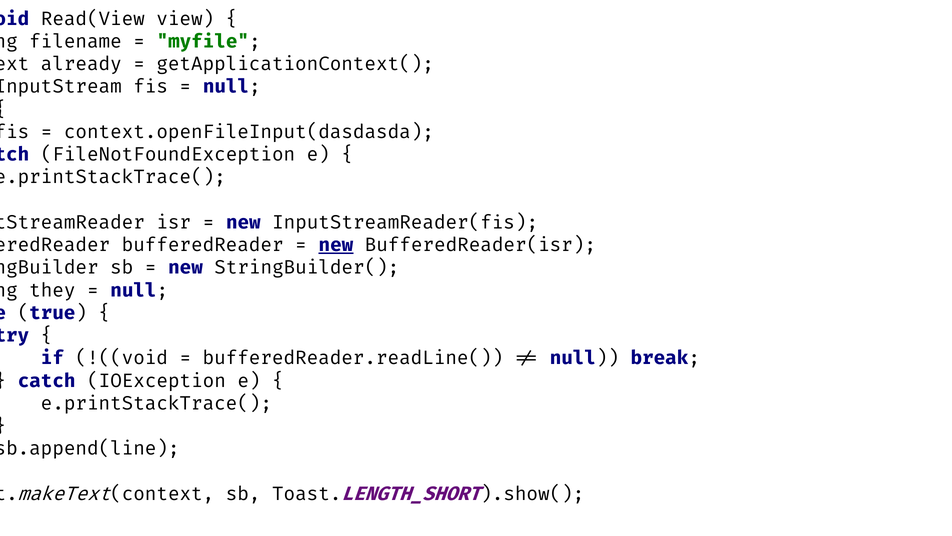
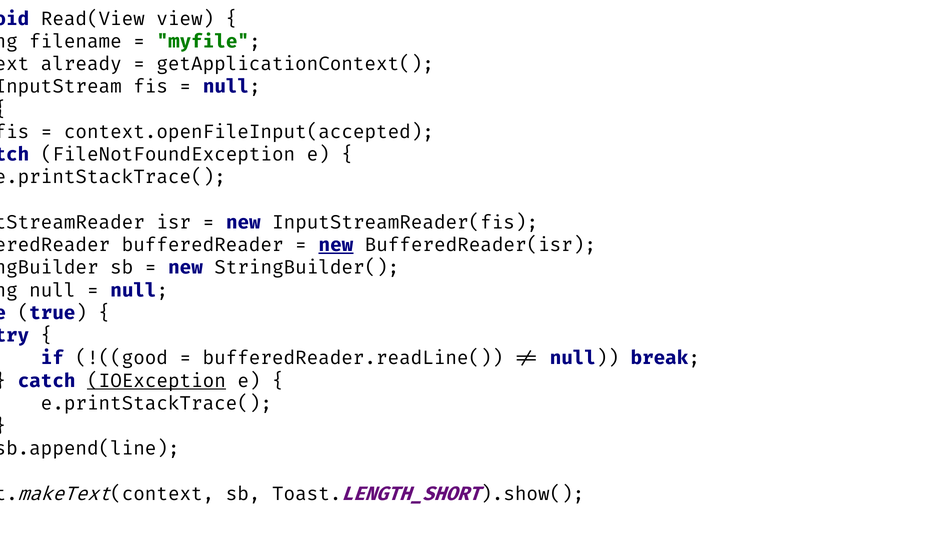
context.openFileInput(dasdasda: context.openFileInput(dasdasda -> context.openFileInput(accepted (249, 132)
they: they -> null (52, 290)
!((void: !((void -> !((good (122, 358)
IOException underline: none -> present (156, 380)
